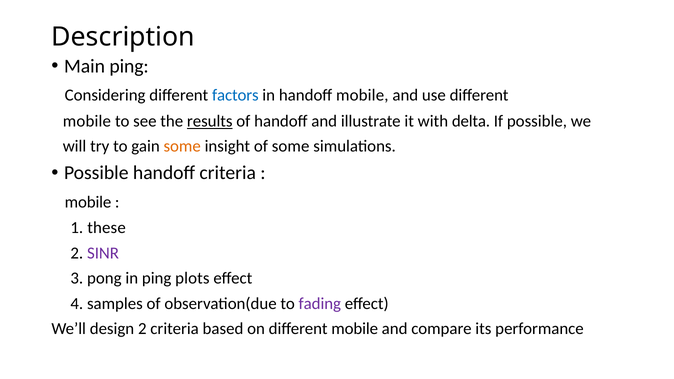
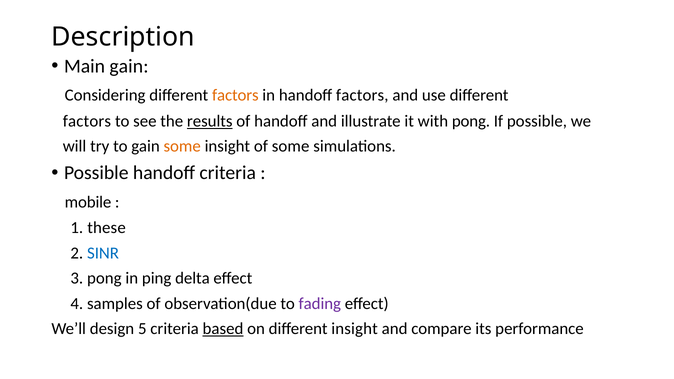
Main ping: ping -> gain (129, 66)
factors colour: blue -> orange (235, 95)
handoff mobile: mobile -> factors (362, 95)
mobile: mobile -> factors (87, 121)
with delta: delta -> pong (471, 121)
SINR colour: purple -> blue (103, 253)
plots: plots -> delta (192, 278)
design 2: 2 -> 5 (142, 329)
based underline: none -> present (223, 329)
on different mobile: mobile -> insight (355, 329)
